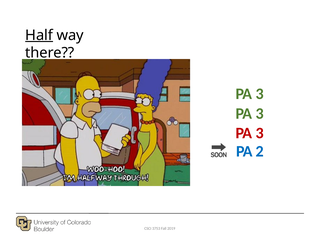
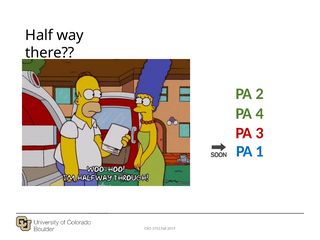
Half underline: present -> none (39, 35)
3: 3 -> 2 (260, 94)
3: 3 -> 4 (260, 114)
2: 2 -> 1 (260, 151)
